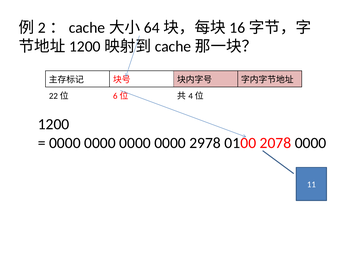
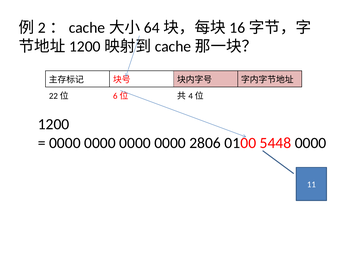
2978: 2978 -> 2806 (205, 143)
2078: 2078 -> 5448 (275, 143)
